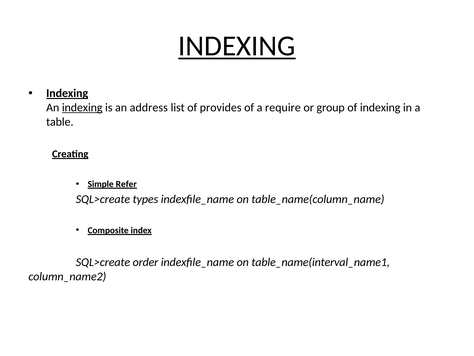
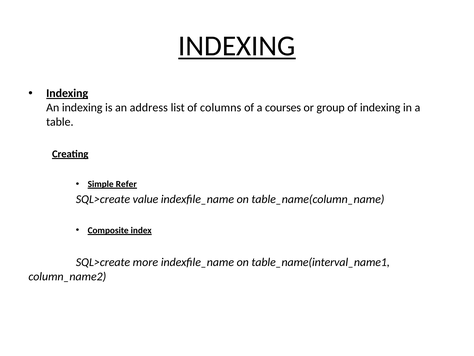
indexing underline: present -> none (82, 107)
provides: provides -> columns (221, 107)
require: require -> courses (283, 107)
types: types -> value (145, 199)
order: order -> more (145, 262)
